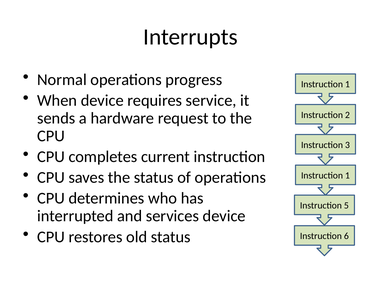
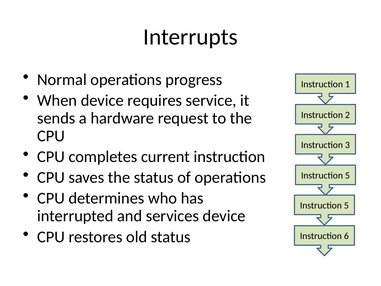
1: 1 -> 5 (347, 175)
